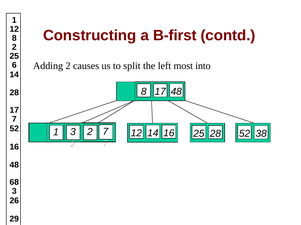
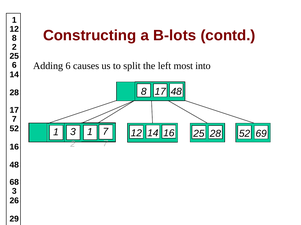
B-first: B-first -> B-lots (175, 36)
Adding 2: 2 -> 6 (68, 66)
2: 2 -> 1 (90, 132)
38: 38 -> 69 (261, 134)
